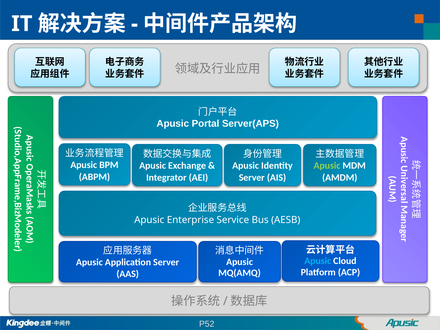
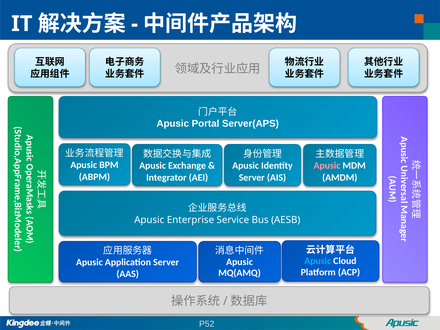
Apusic colour: light green -> pink (327, 166)
